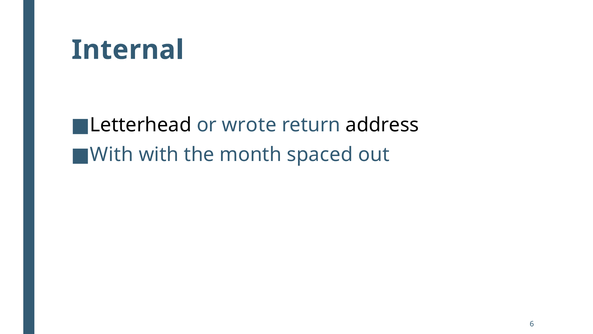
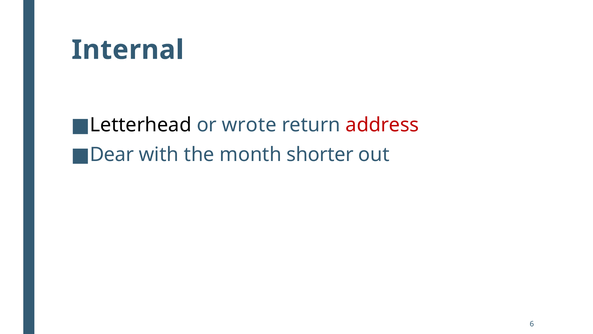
address colour: black -> red (382, 125)
With: With -> Dear (112, 154)
spaced: spaced -> shorter (320, 154)
